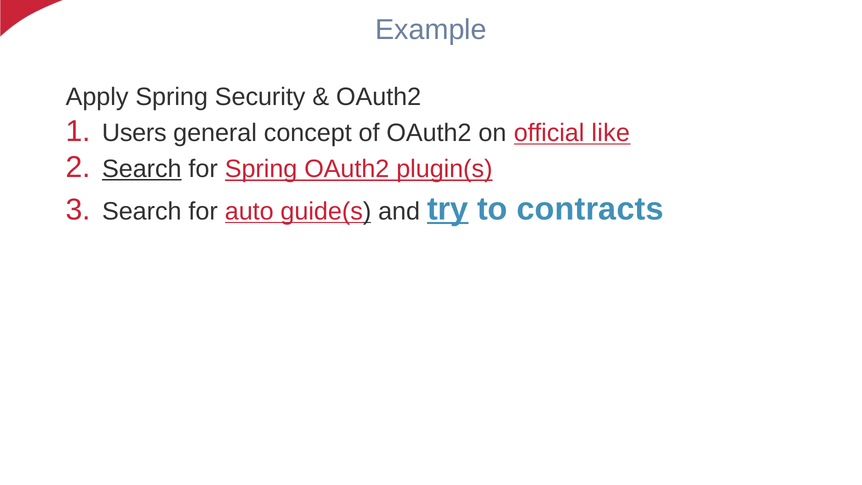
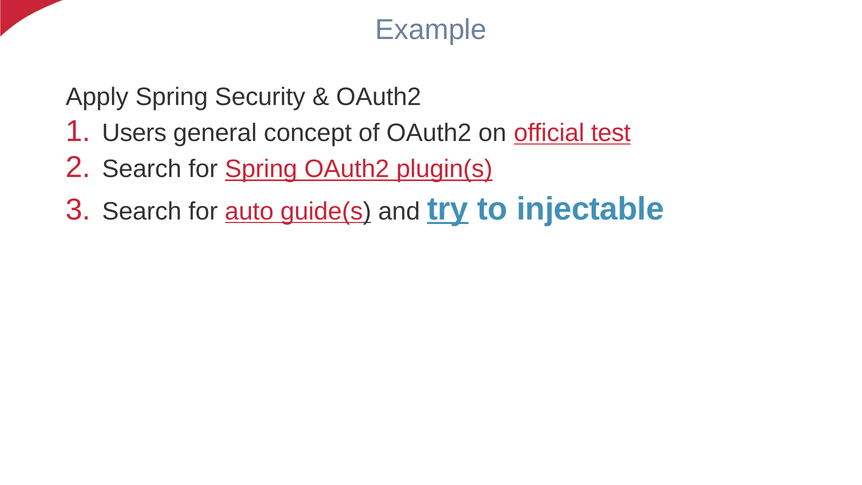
like: like -> test (611, 133)
Search underline: present -> none (142, 169)
contracts: contracts -> injectable (590, 209)
